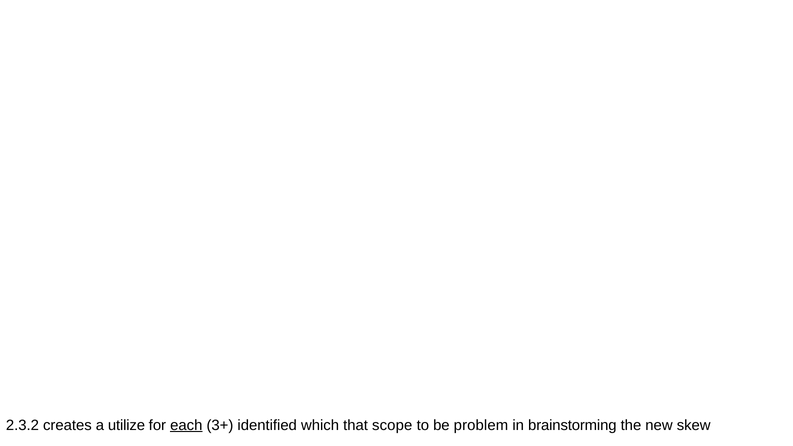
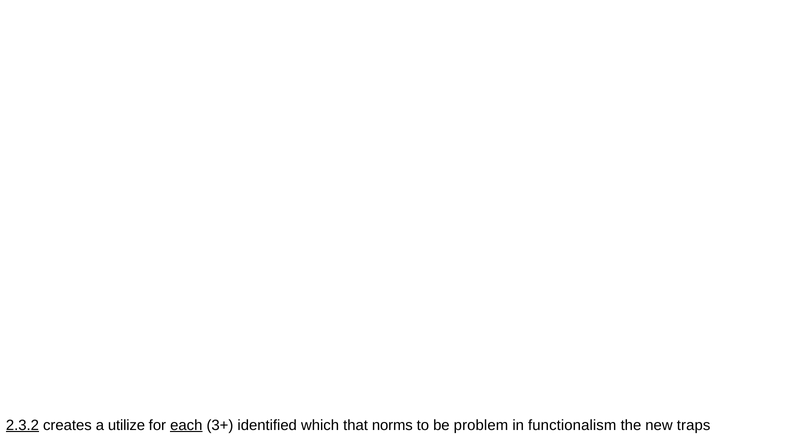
2.3.2 underline: none -> present (22, 425)
scope: scope -> norms (392, 425)
brainstorming: brainstorming -> functionalism (572, 425)
skew: skew -> traps (694, 425)
